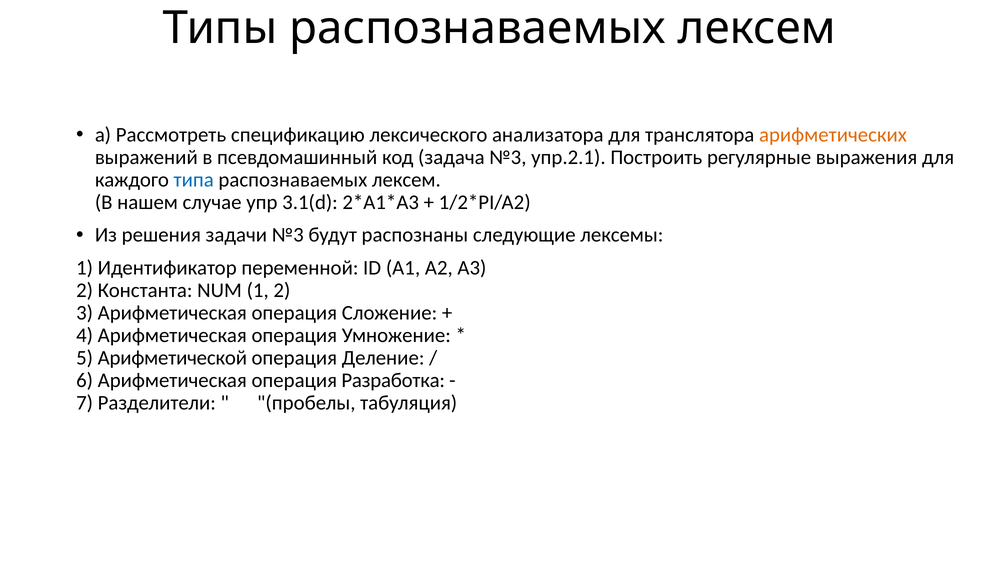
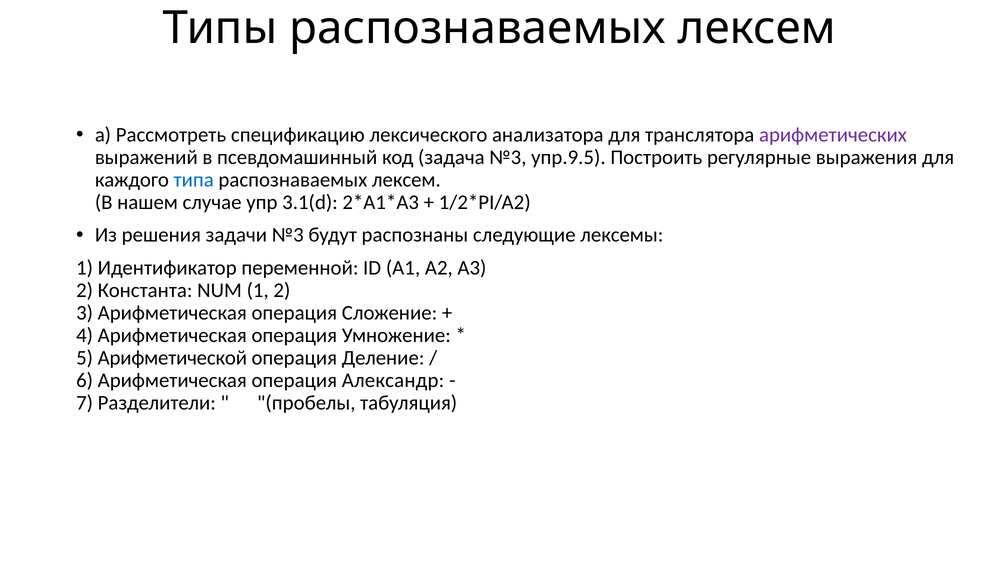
арифметических colour: orange -> purple (833, 135)
упр.2.1: упр.2.1 -> упр.9.5 (568, 157)
Разработка: Разработка -> Александр (393, 381)
